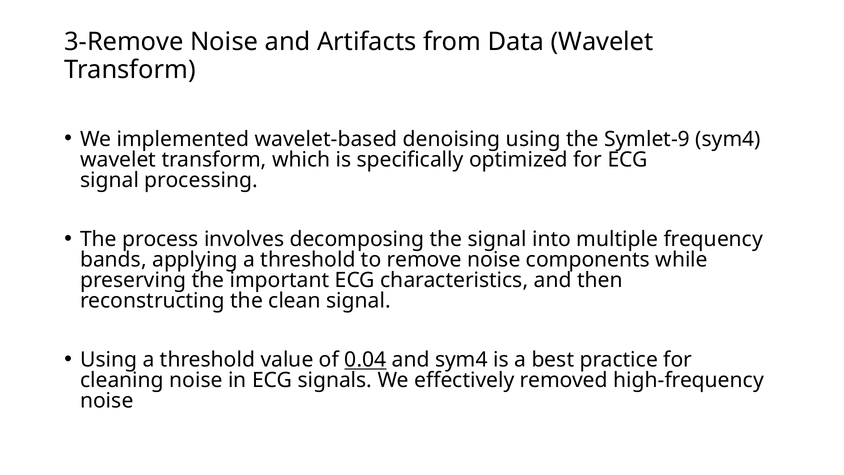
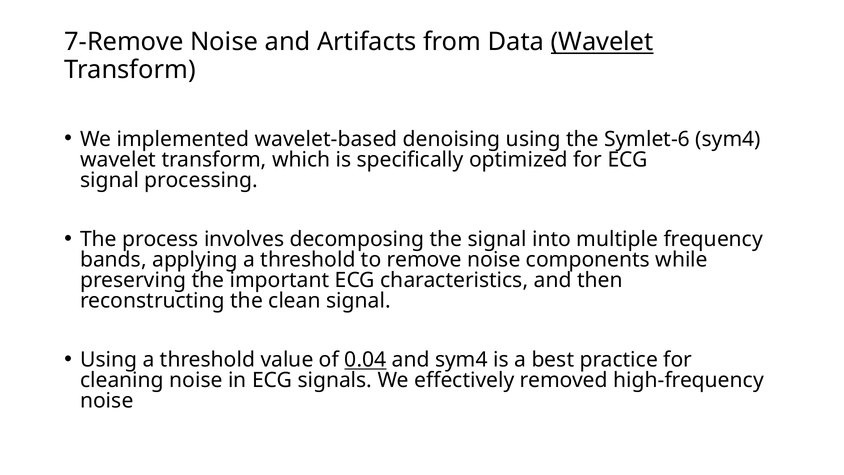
3-Remove: 3-Remove -> 7-Remove (124, 42)
Wavelet underline: none -> present (602, 42)
Symlet-9: Symlet-9 -> Symlet-6 (647, 139)
